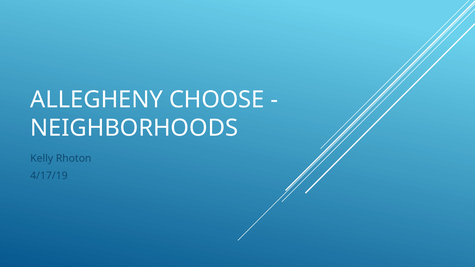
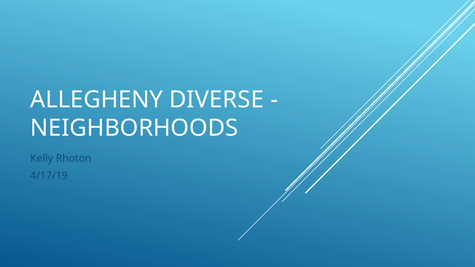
CHOOSE: CHOOSE -> DIVERSE (217, 100)
